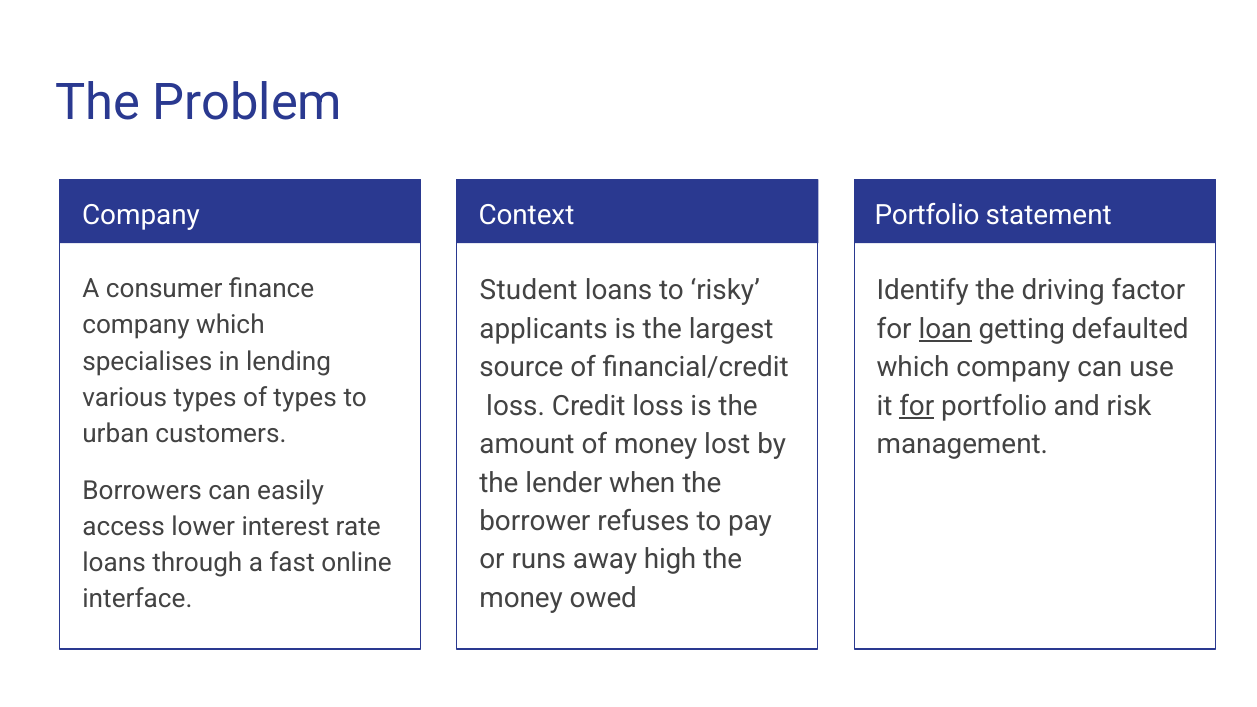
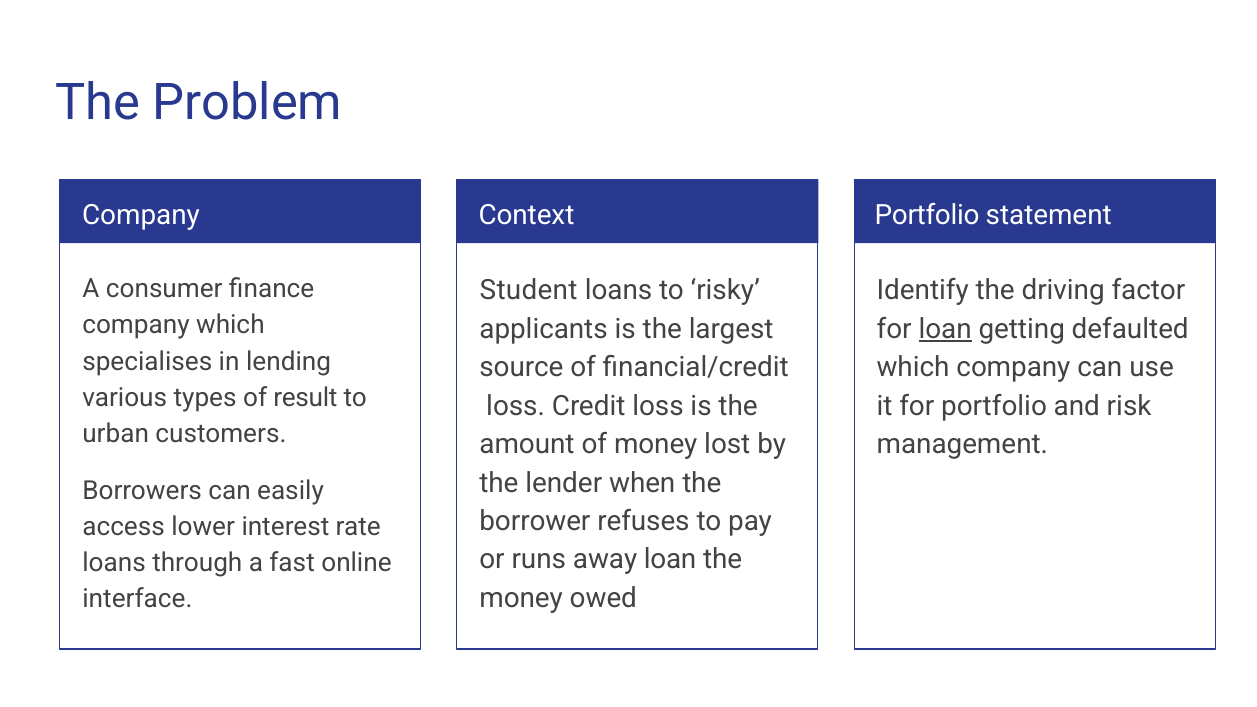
of types: types -> result (305, 398)
for underline: present -> none (917, 406)
away high: high -> loan (670, 560)
